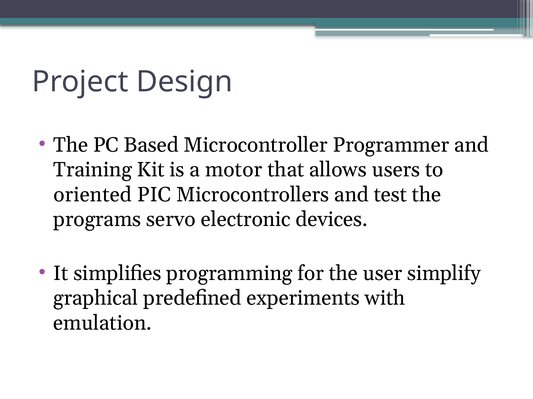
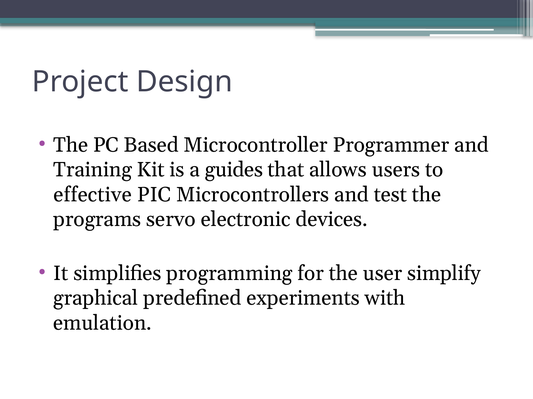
motor: motor -> guides (234, 170)
oriented: oriented -> effective (93, 195)
